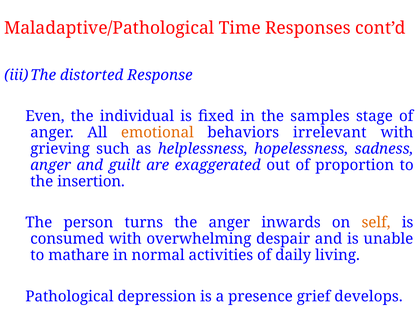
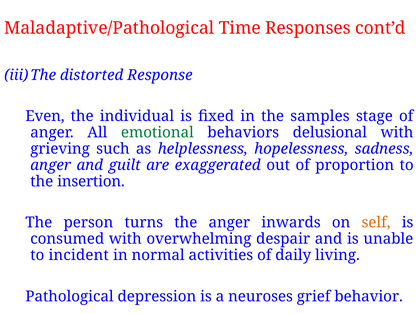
emotional colour: orange -> green (157, 132)
irrelevant: irrelevant -> delusional (330, 132)
mathare: mathare -> incident (79, 255)
presence: presence -> neuroses (260, 296)
develops: develops -> behavior (369, 296)
